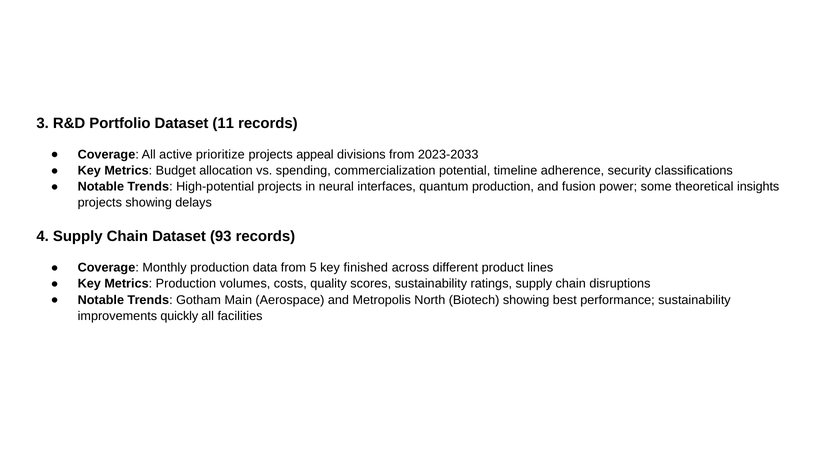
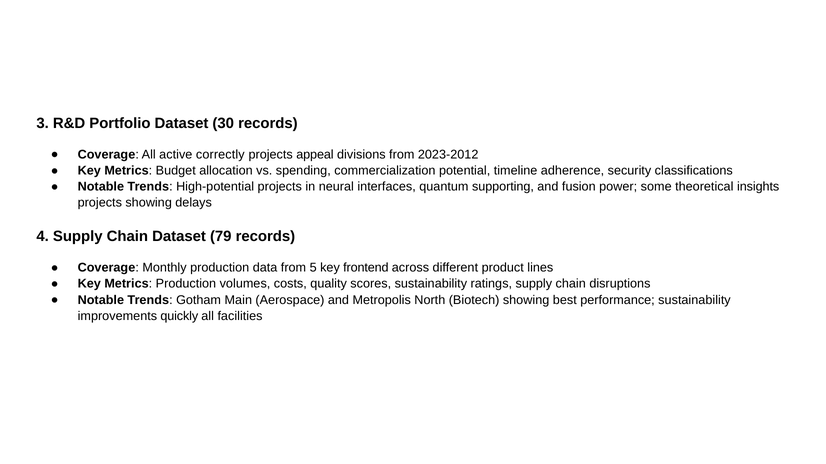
11: 11 -> 30 (223, 123)
prioritize: prioritize -> correctly (220, 155)
2023-2033: 2023-2033 -> 2023-2012 (448, 155)
quantum production: production -> supporting (503, 187)
93: 93 -> 79 (221, 237)
finished: finished -> frontend (366, 268)
